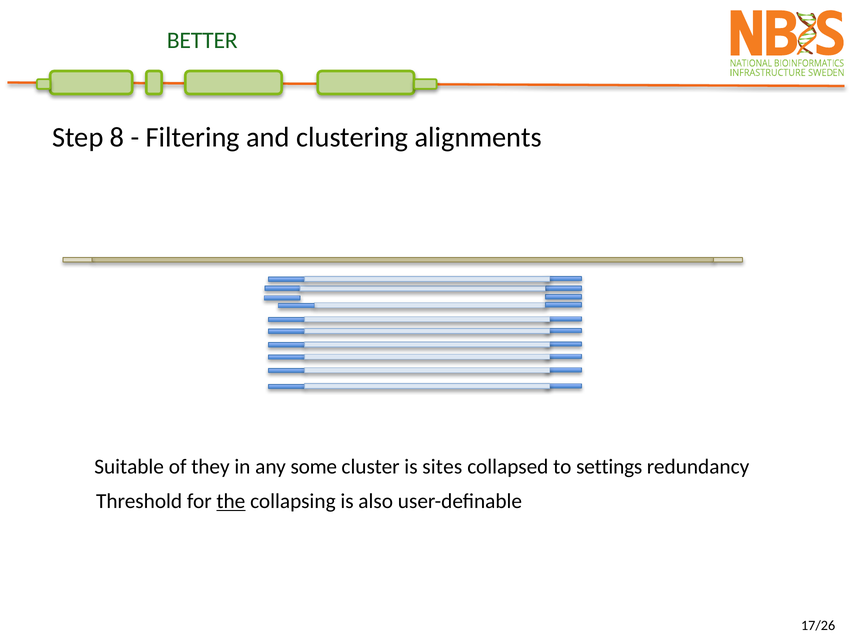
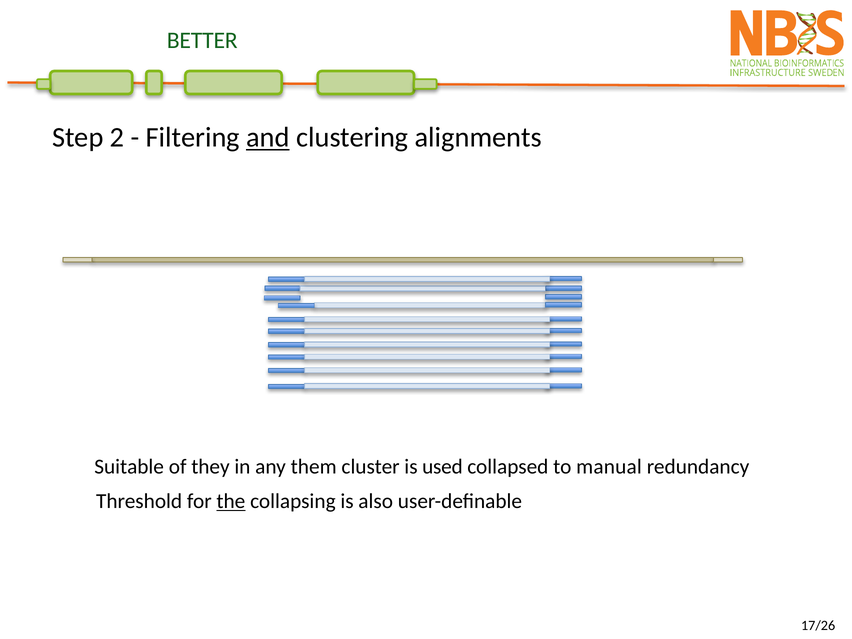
8: 8 -> 2 (117, 138)
and underline: none -> present (268, 138)
some: some -> them (314, 467)
sites: sites -> used (442, 467)
settings: settings -> manual (609, 467)
